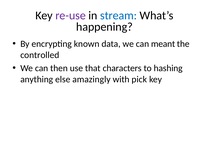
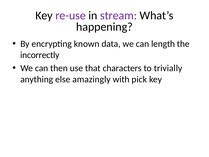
stream colour: blue -> purple (119, 15)
meant: meant -> length (163, 44)
controlled: controlled -> incorrectly (40, 55)
hashing: hashing -> trivially (168, 68)
